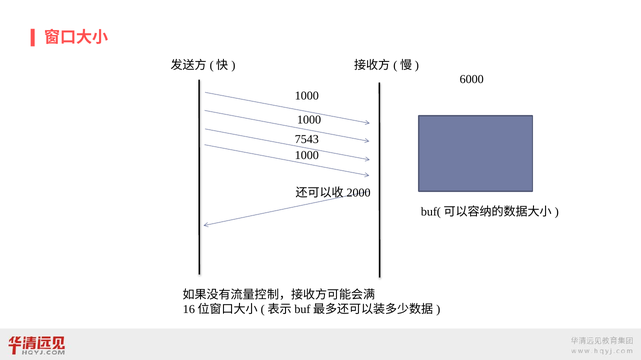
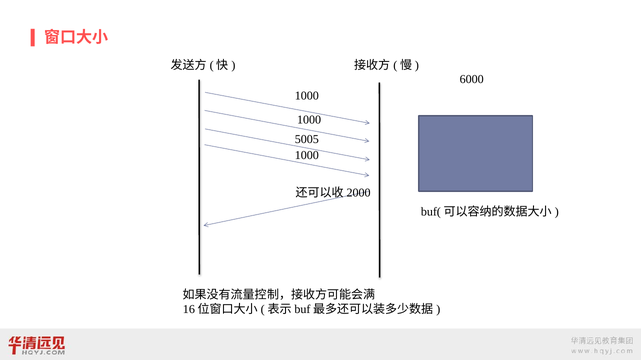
7543: 7543 -> 5005 (307, 140)
